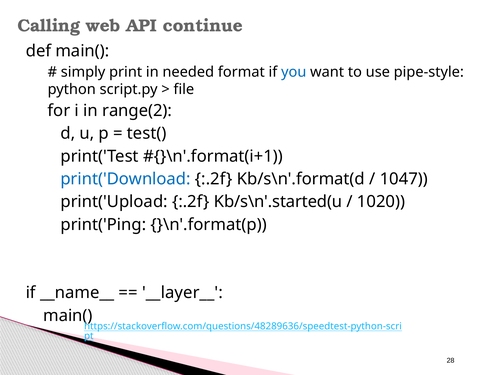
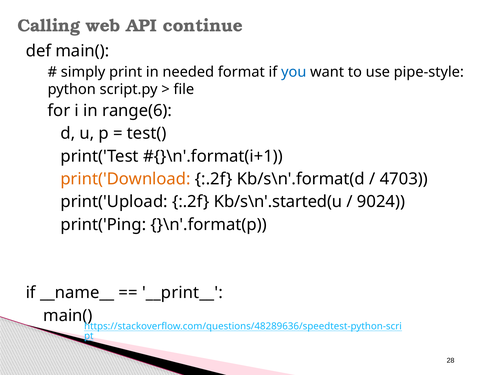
range(2: range(2 -> range(6 (137, 111)
print('Download colour: blue -> orange (126, 179)
1047: 1047 -> 4703 (404, 179)
1020: 1020 -> 9024 (381, 202)
__layer__: __layer__ -> __print__ (182, 293)
